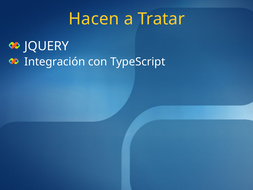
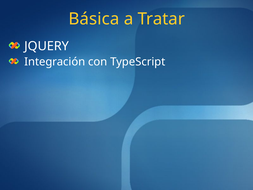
Hacen: Hacen -> Básica (94, 19)
